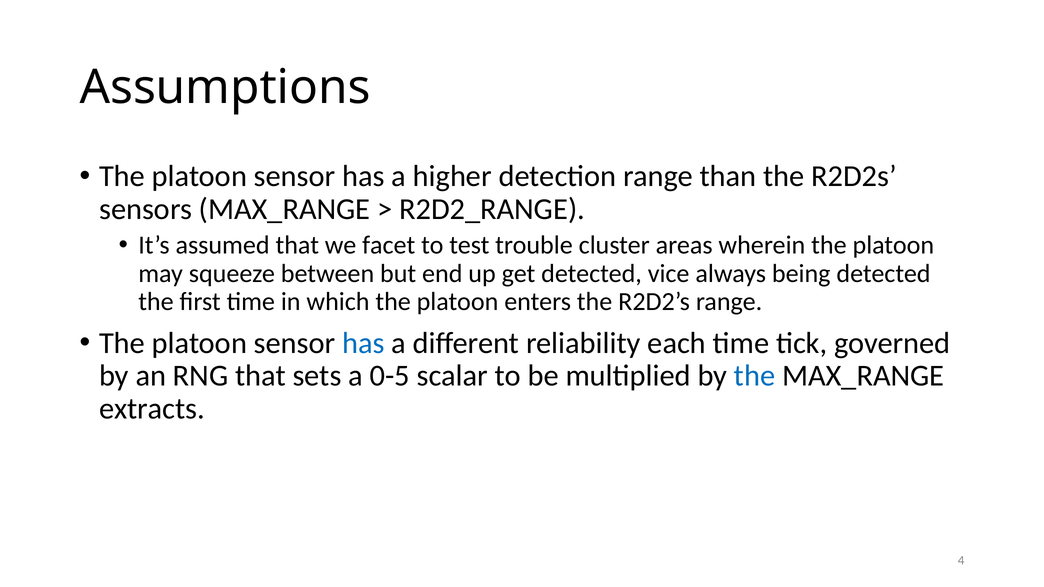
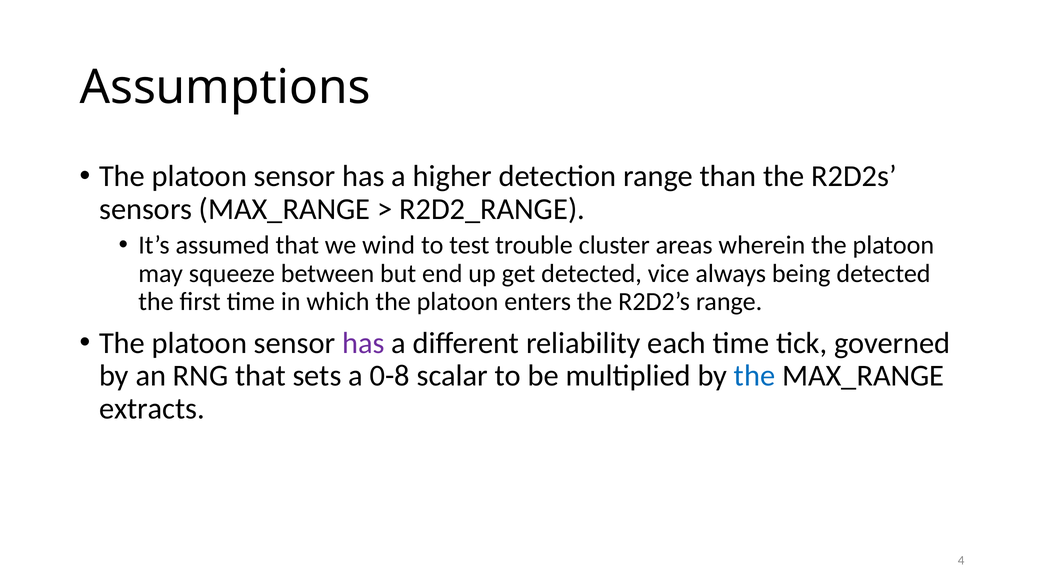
facet: facet -> wind (389, 245)
has colour: blue -> purple (363, 343)
0-5: 0-5 -> 0-8 (390, 376)
